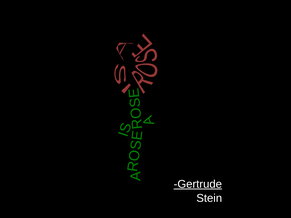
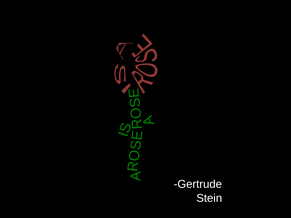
Gertrude underline: present -> none (198, 184)
